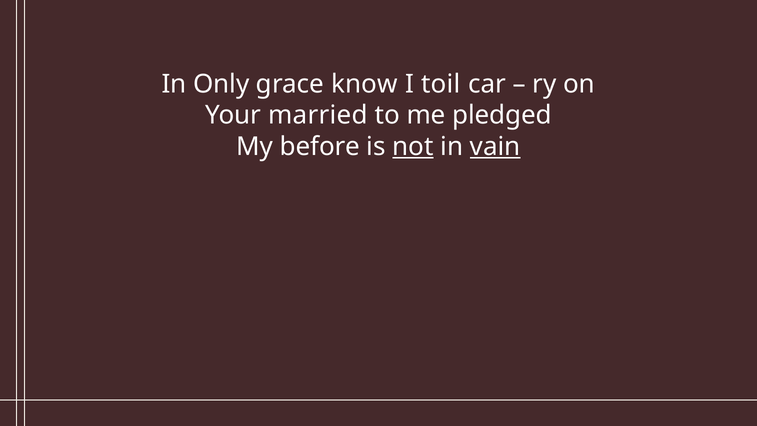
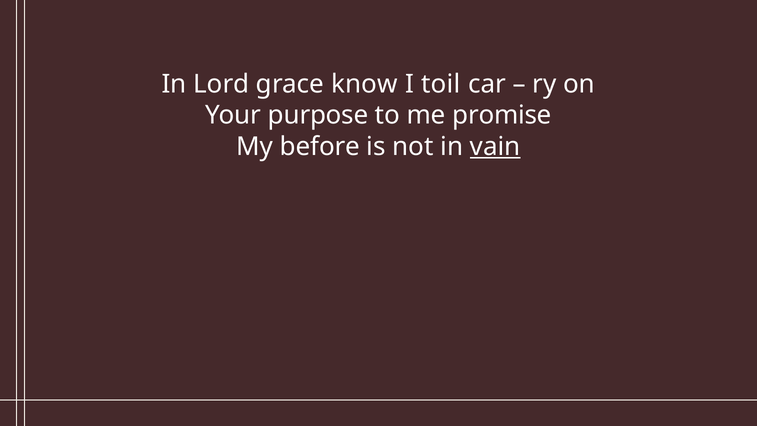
Only: Only -> Lord (221, 84)
married: married -> purpose (318, 115)
pledged: pledged -> promise (502, 115)
not underline: present -> none (413, 147)
